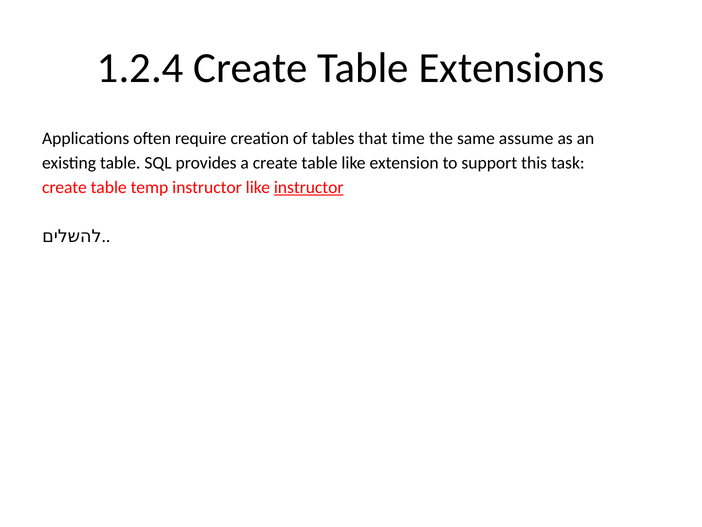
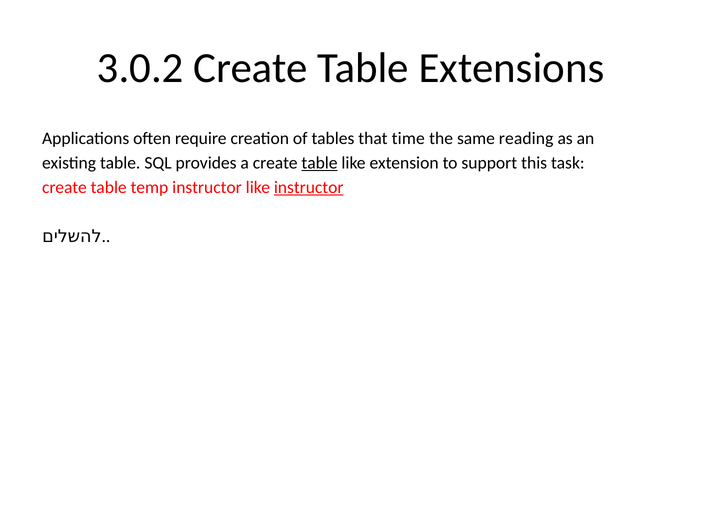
1.2.4: 1.2.4 -> 3.0.2 (140, 68)
assume: assume -> reading (526, 138)
table underline: none -> present (319, 163)
